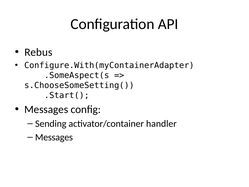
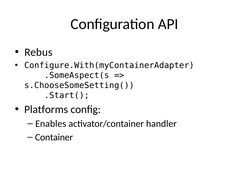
Messages: Messages -> Platforms (46, 109)
Sending: Sending -> Enables (51, 124)
Messages: Messages -> Container (54, 137)
